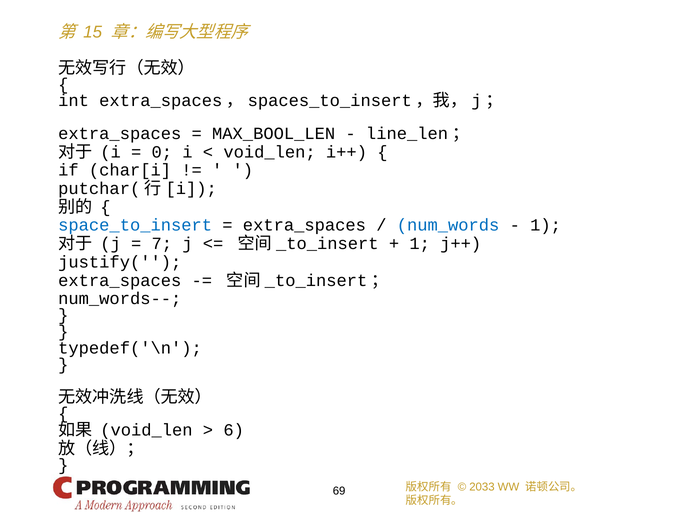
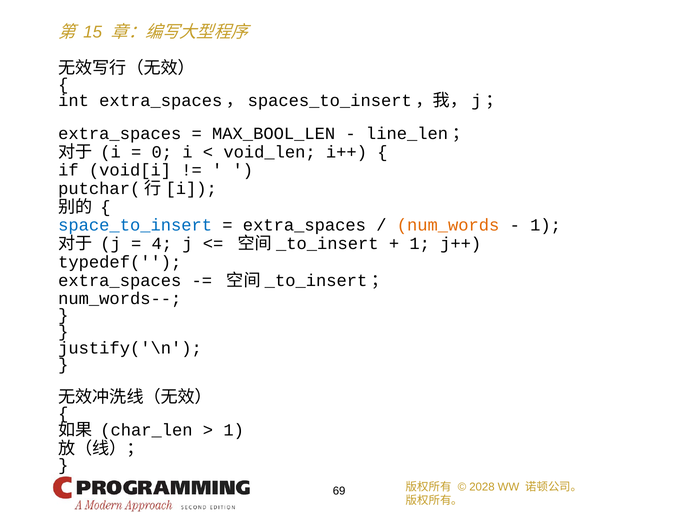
char[i: char[i -> void[i (130, 170)
num_words colour: blue -> orange (448, 225)
7: 7 -> 4 (162, 244)
justify(: justify( -> typedef( (120, 262)
typedef('\n: typedef('\n -> justify('\n (130, 348)
void_len: void_len -> char_len (146, 430)
6: 6 -> 1 (234, 430)
2033: 2033 -> 2028 (482, 487)
